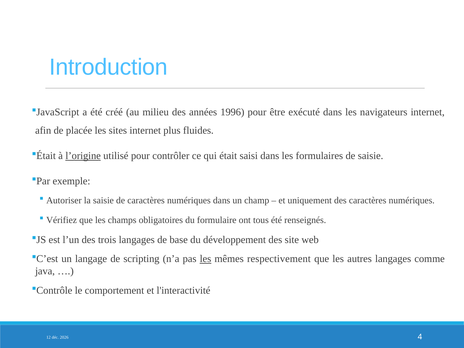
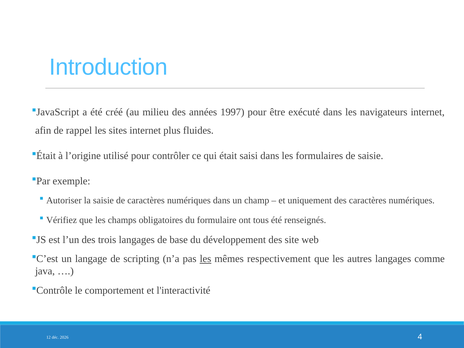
1996: 1996 -> 1997 (232, 112)
placée: placée -> rappel (79, 131)
l’origine underline: present -> none (83, 156)
